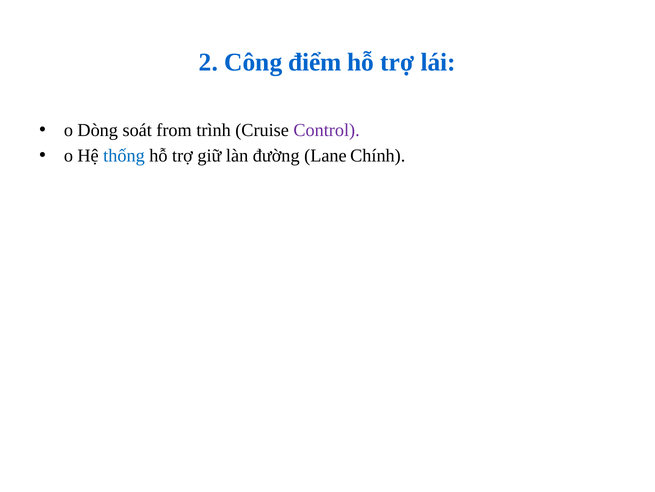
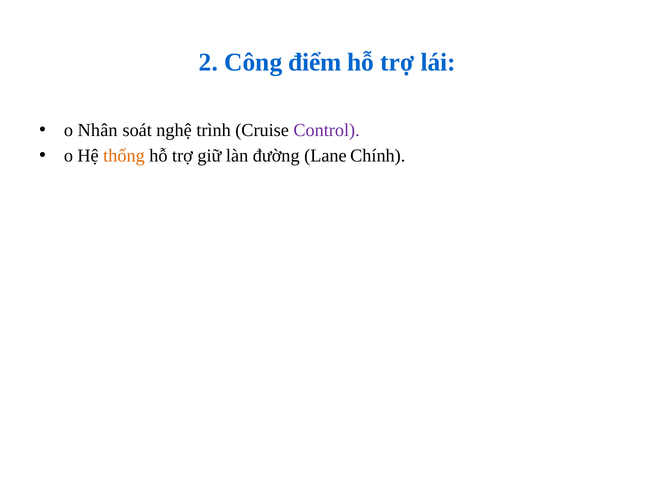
Dòng: Dòng -> Nhân (98, 130)
from: from -> nghệ (174, 130)
thống colour: blue -> orange (124, 156)
